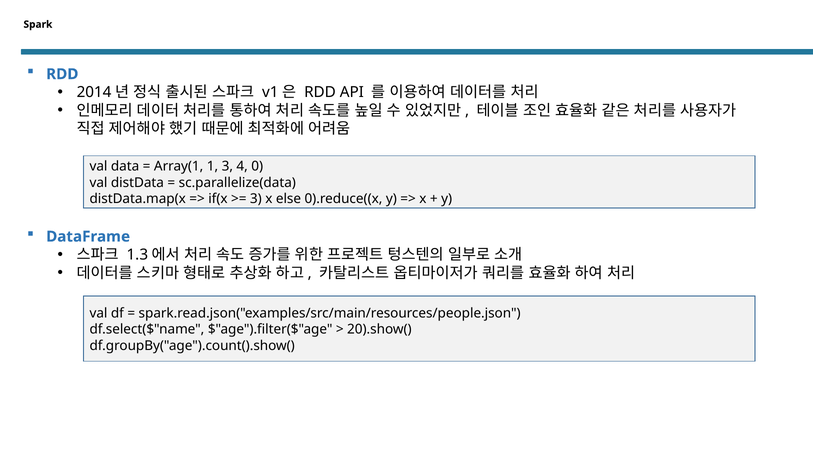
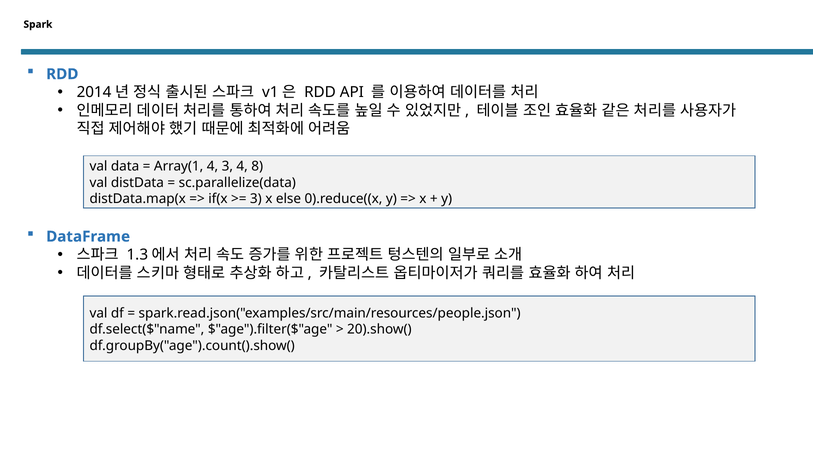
Array(1 1: 1 -> 4 (213, 167)
0: 0 -> 8 (257, 167)
